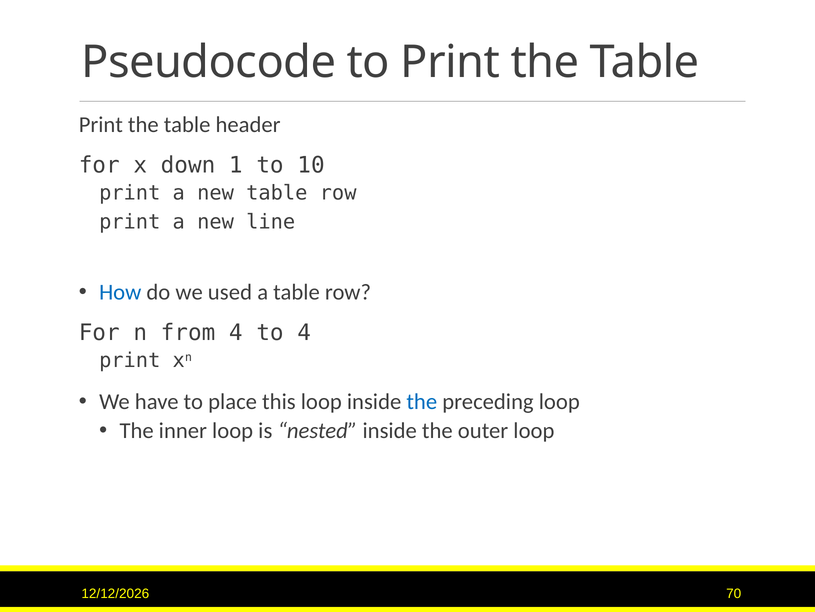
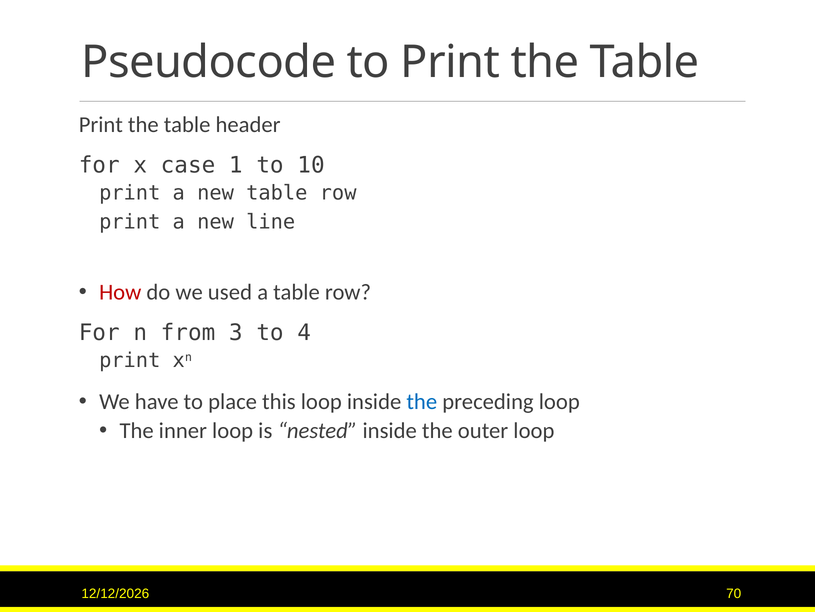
down: down -> case (188, 165)
How colour: blue -> red (120, 292)
from 4: 4 -> 3 (236, 332)
